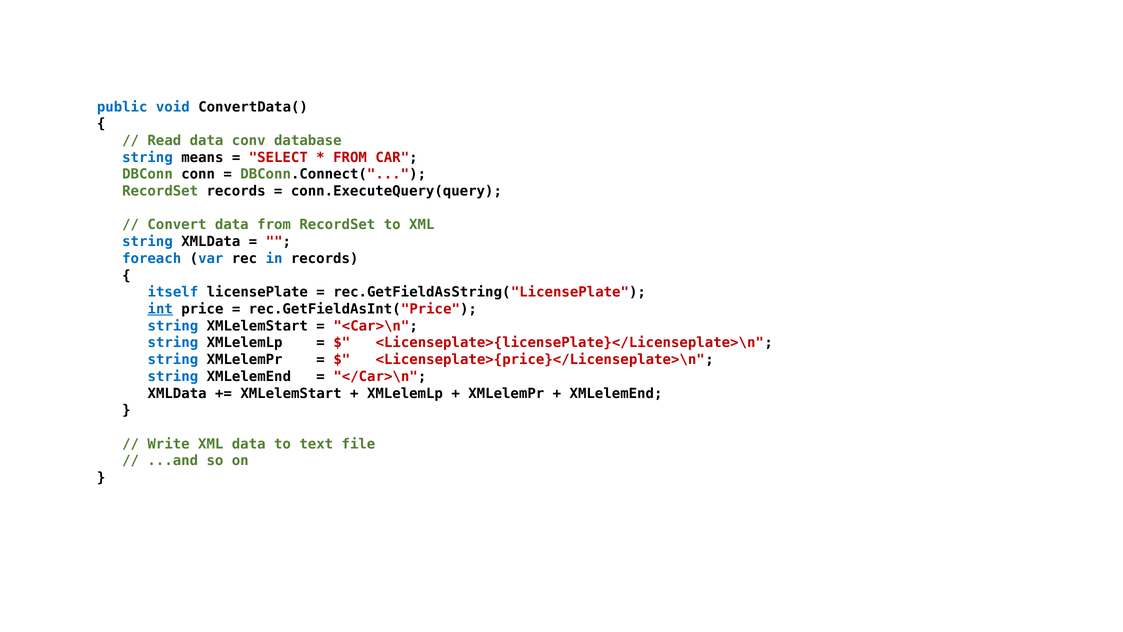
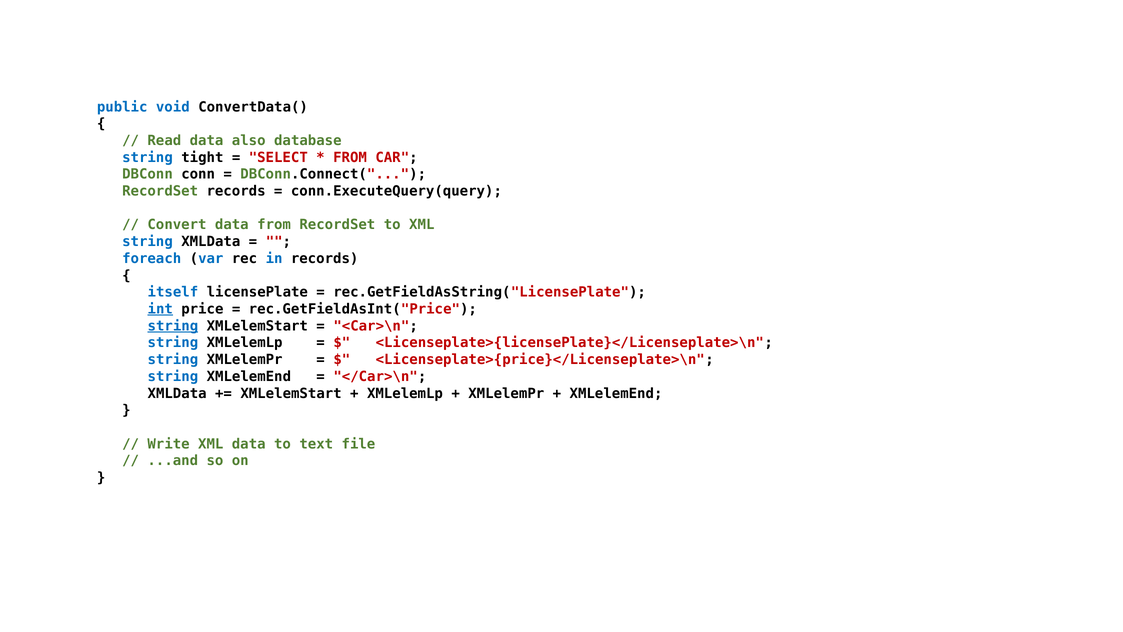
conv: conv -> also (249, 141)
means: means -> tight (202, 157)
string underline: none -> present (173, 326)
